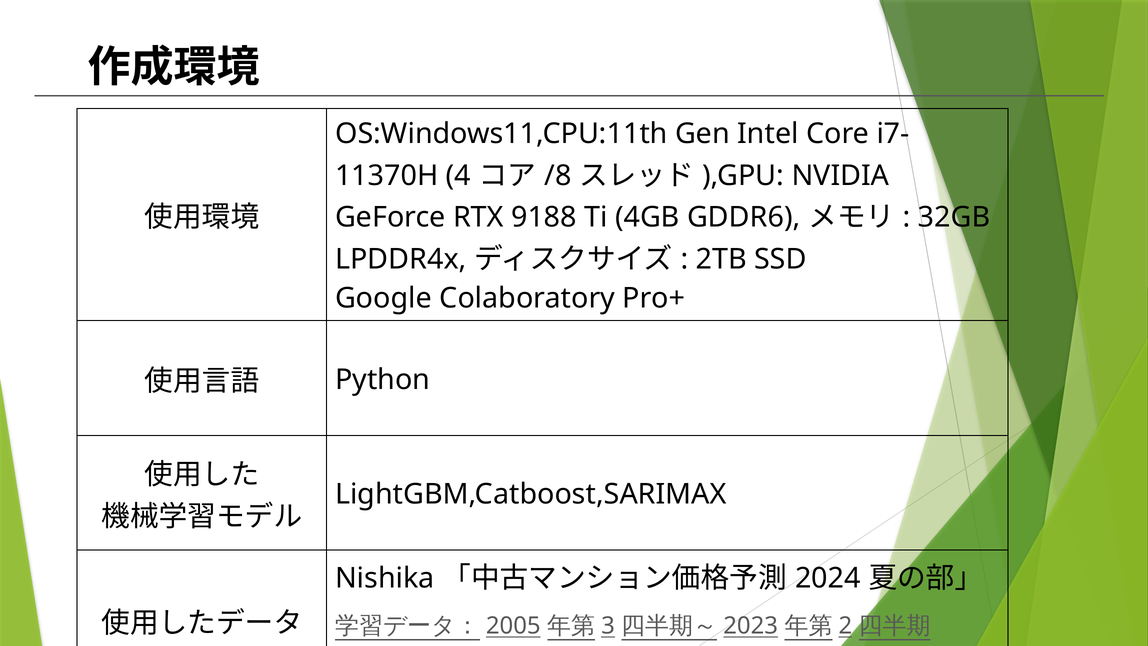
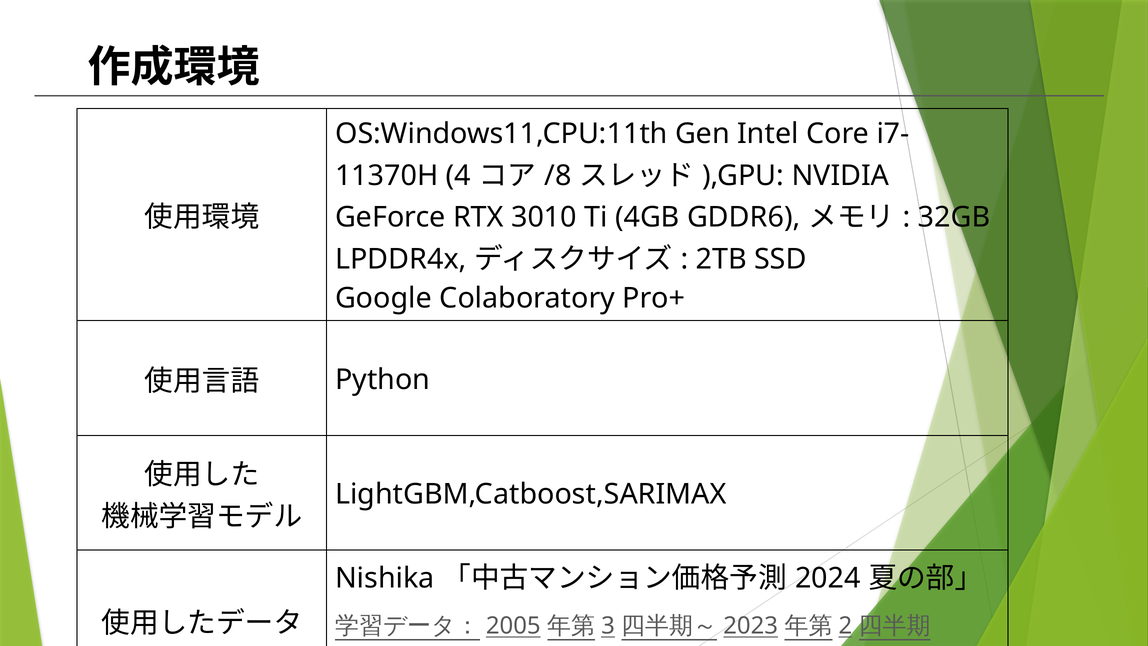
9188: 9188 -> 3010 (544, 217)
